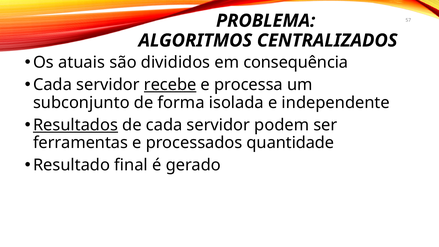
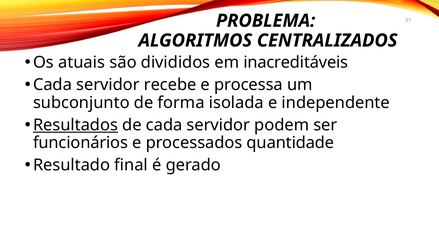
consequência: consequência -> inacreditáveis (296, 62)
recebe underline: present -> none (170, 85)
ferramentas: ferramentas -> funcionários (81, 143)
